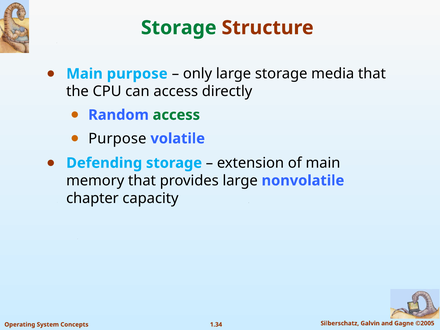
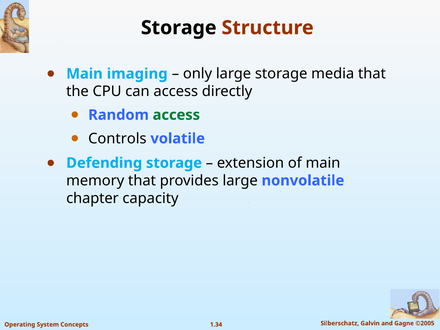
Storage colour: green -> black (179, 28)
Main purpose: purpose -> imaging (137, 74)
Purpose: Purpose -> Controls (117, 139)
